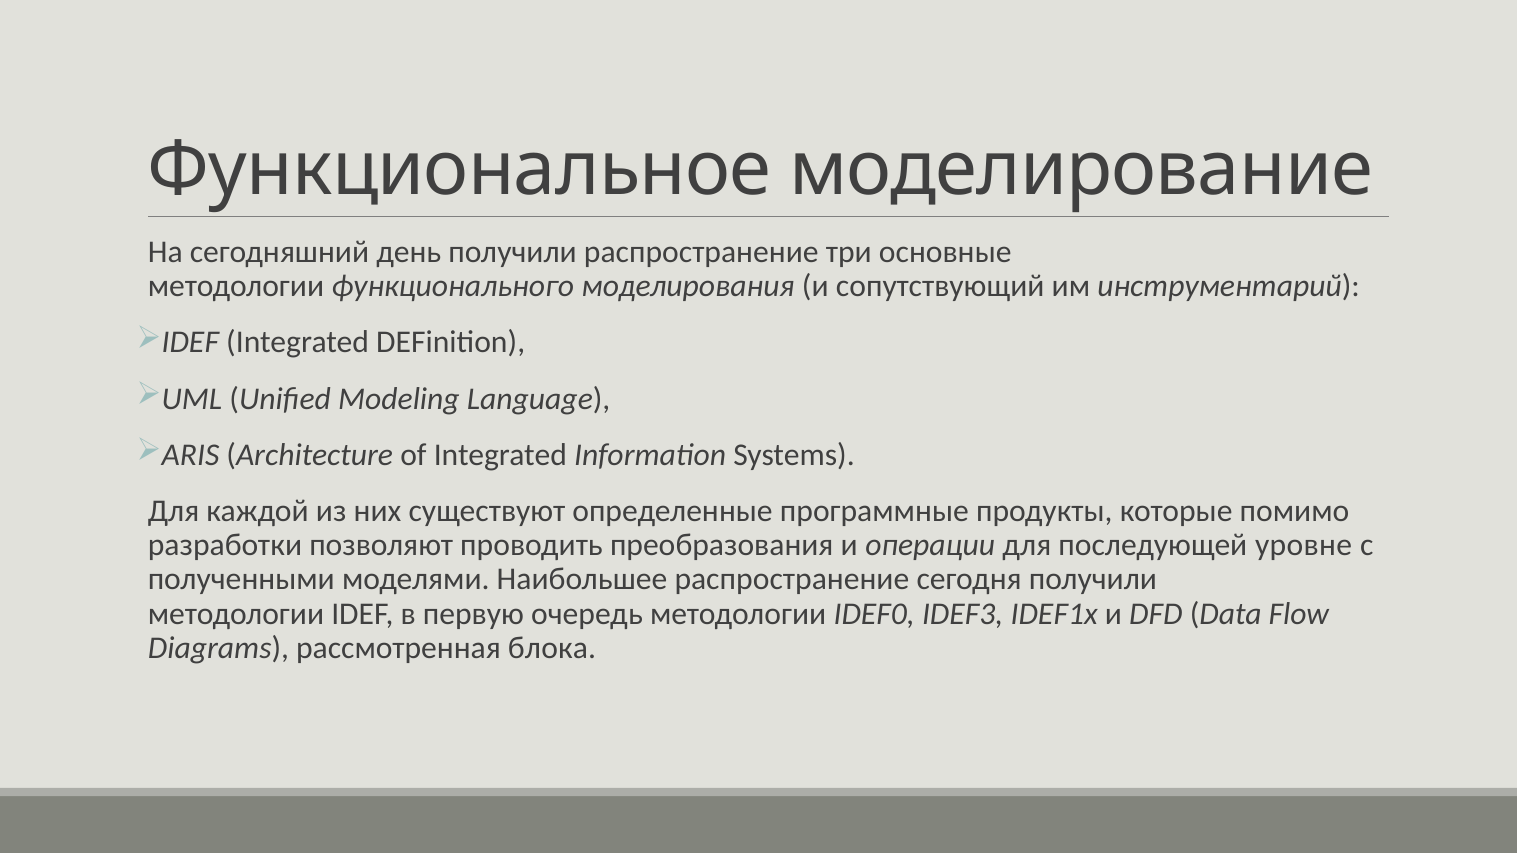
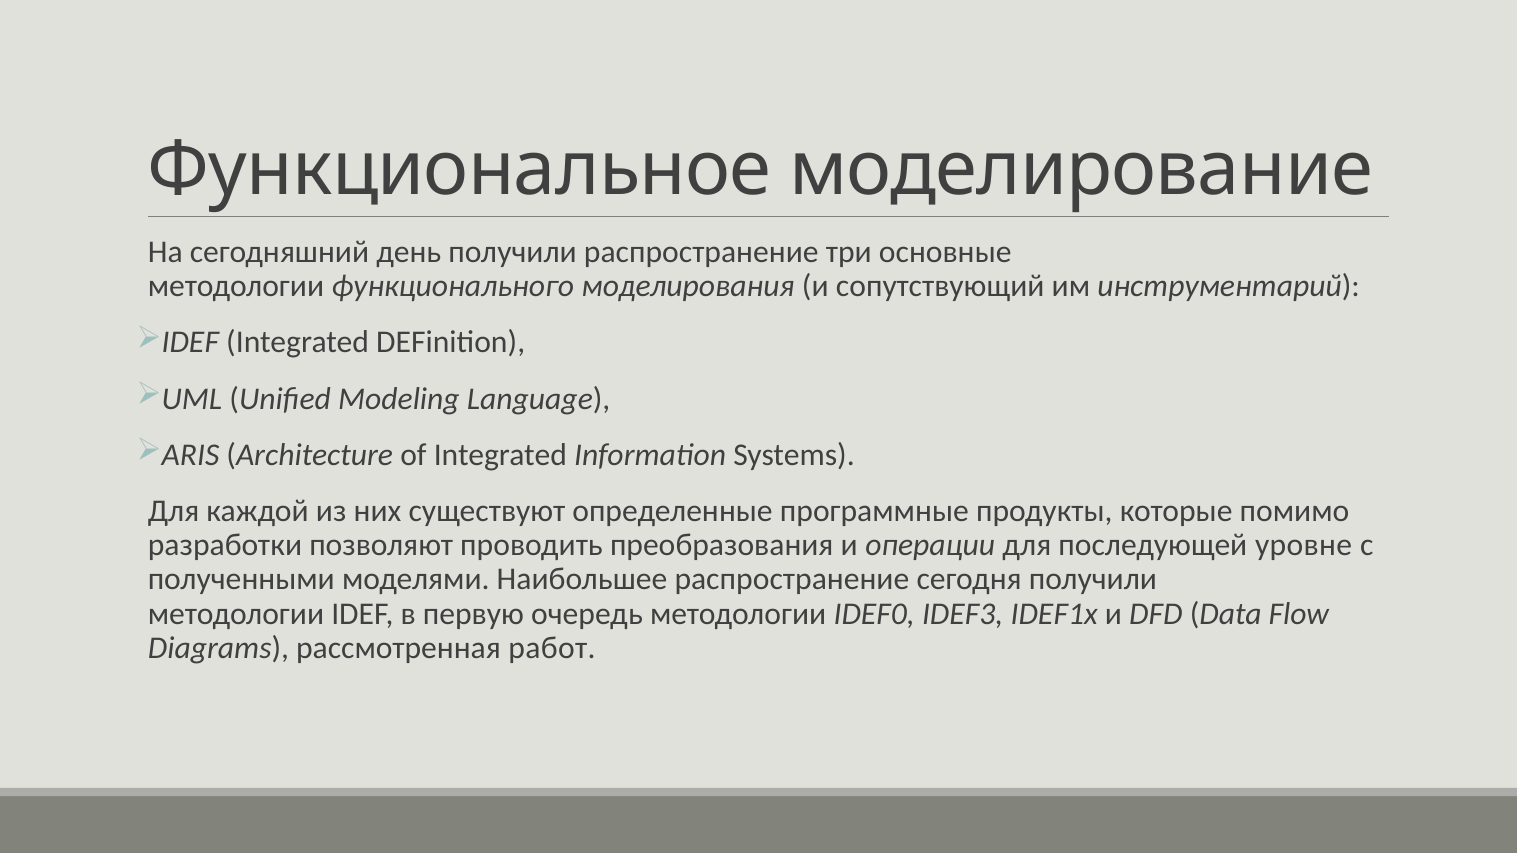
блока: блока -> работ (552, 648)
